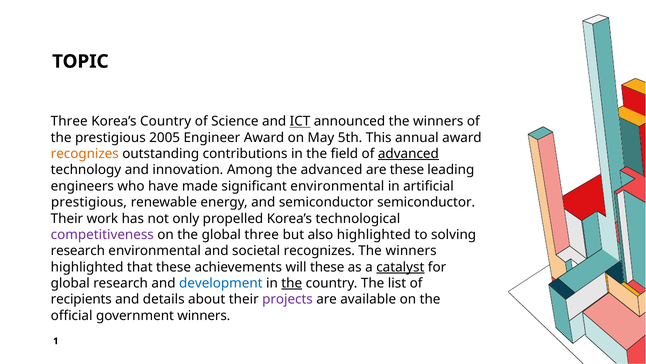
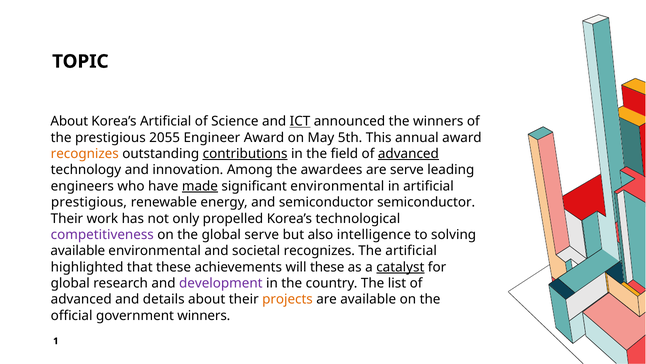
Three: Three -> About (69, 121)
Korea’s Country: Country -> Artificial (166, 121)
2005: 2005 -> 2055 (165, 137)
contributions underline: none -> present (245, 154)
the advanced: advanced -> awardees (332, 170)
are these: these -> serve (407, 170)
made underline: none -> present (200, 186)
global three: three -> serve (262, 234)
also highlighted: highlighted -> intelligence (374, 234)
research: research -> available (78, 251)
winners: winners -> artificial (411, 251)
development colour: blue -> purple (221, 283)
the underline: present -> none (292, 283)
recipients: recipients -> advanced (81, 299)
projects colour: purple -> orange (287, 299)
